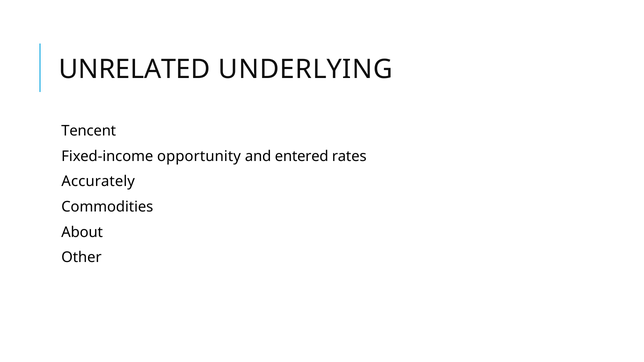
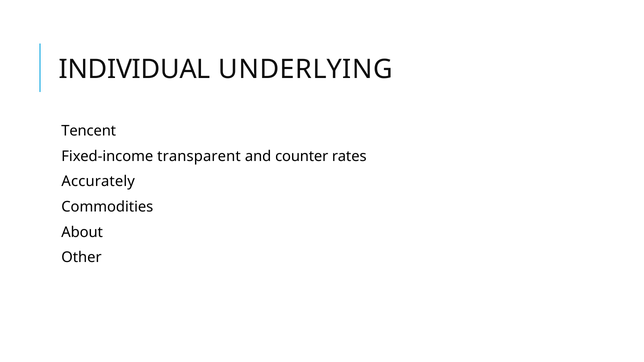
UNRELATED: UNRELATED -> INDIVIDUAL (135, 69)
opportunity: opportunity -> transparent (199, 156)
entered: entered -> counter (302, 156)
